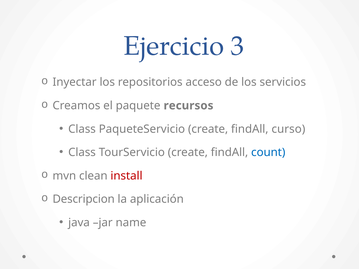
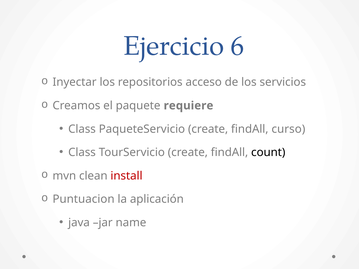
3: 3 -> 6 (237, 46)
recursos: recursos -> requiere (188, 106)
count colour: blue -> black (268, 153)
Descripcion: Descripcion -> Puntuacion (84, 199)
